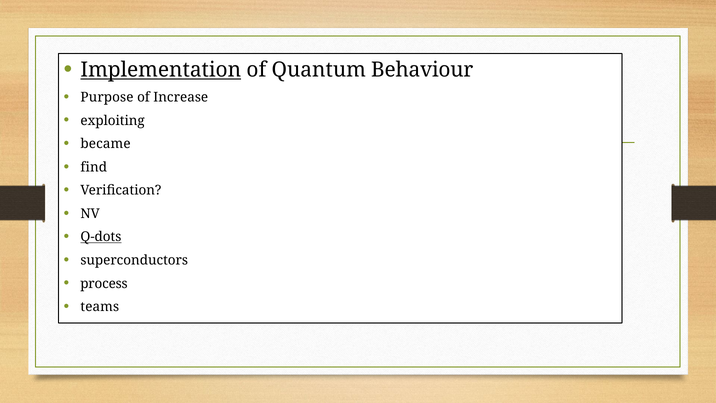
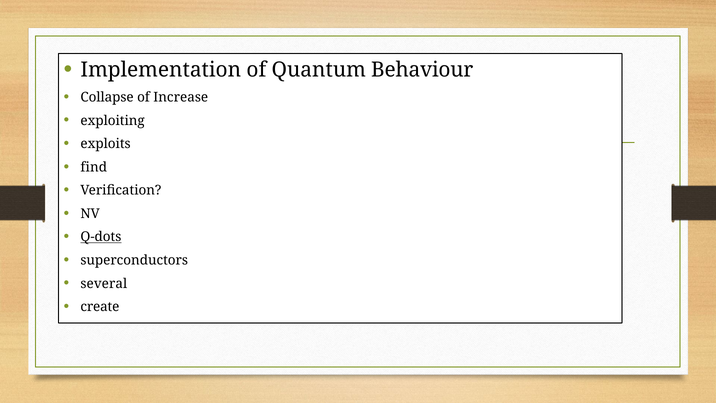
Implementation underline: present -> none (161, 70)
Purpose: Purpose -> Collapse (107, 97)
became: became -> exploits (106, 144)
process: process -> several (104, 283)
teams: teams -> create (100, 307)
